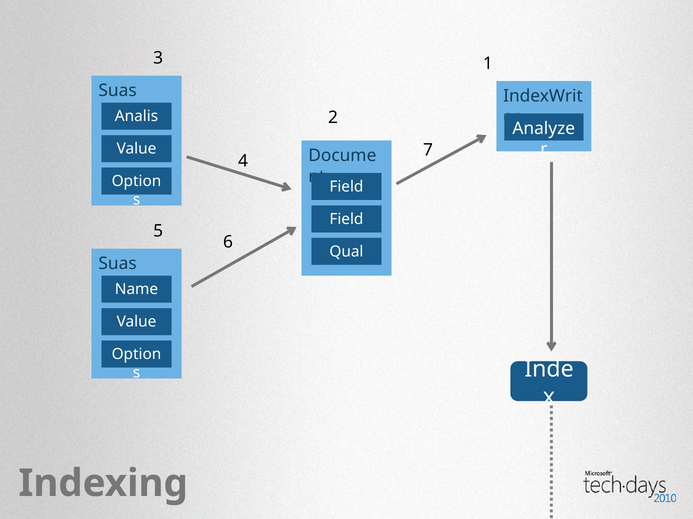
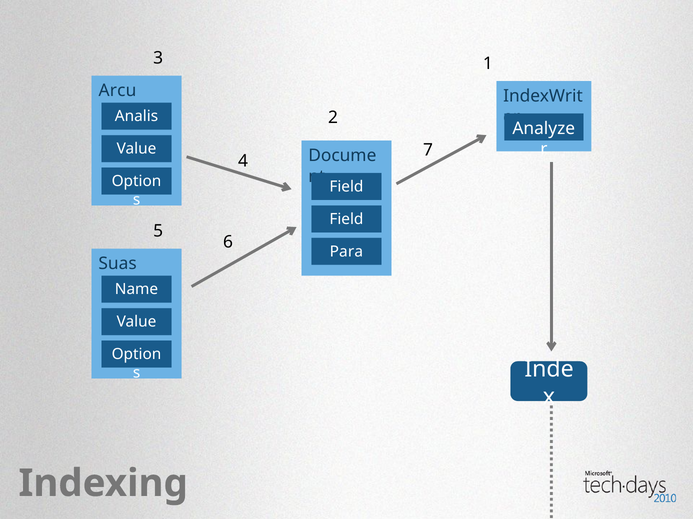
Suas: Suas -> Arcu (117, 91)
Qual: Qual -> Para (346, 252)
